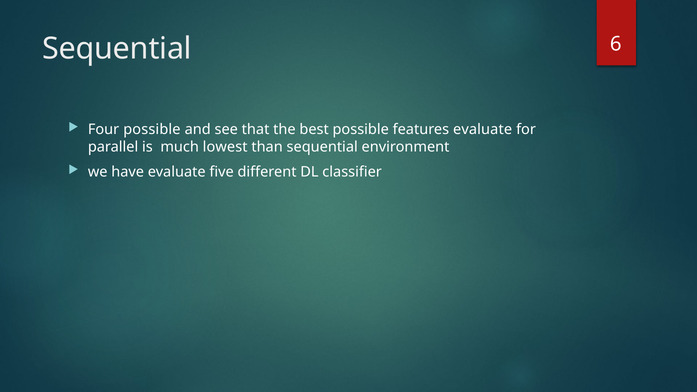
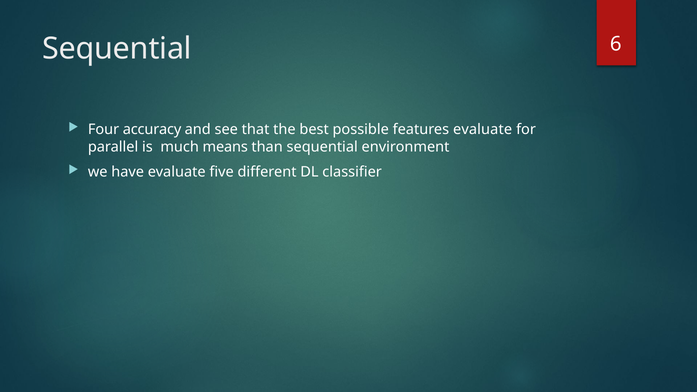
Four possible: possible -> accuracy (152, 130)
lowest: lowest -> means (225, 147)
